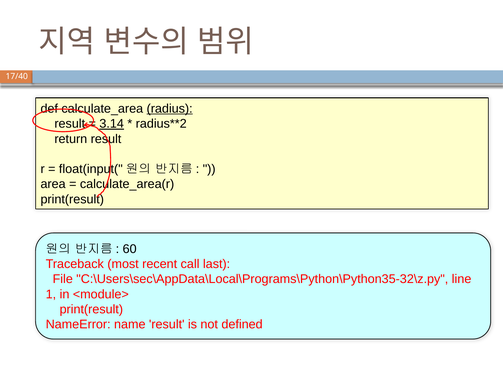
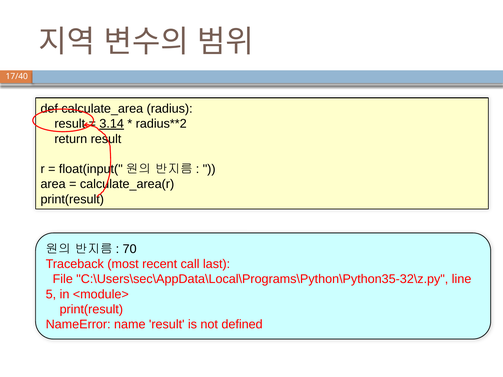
radius underline: present -> none (170, 109)
60: 60 -> 70 (130, 249)
1: 1 -> 5 (51, 294)
